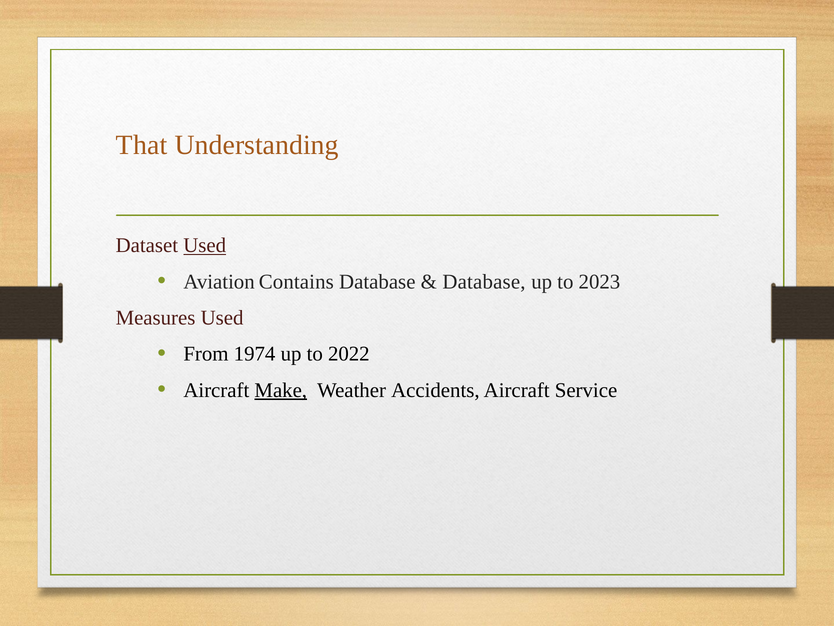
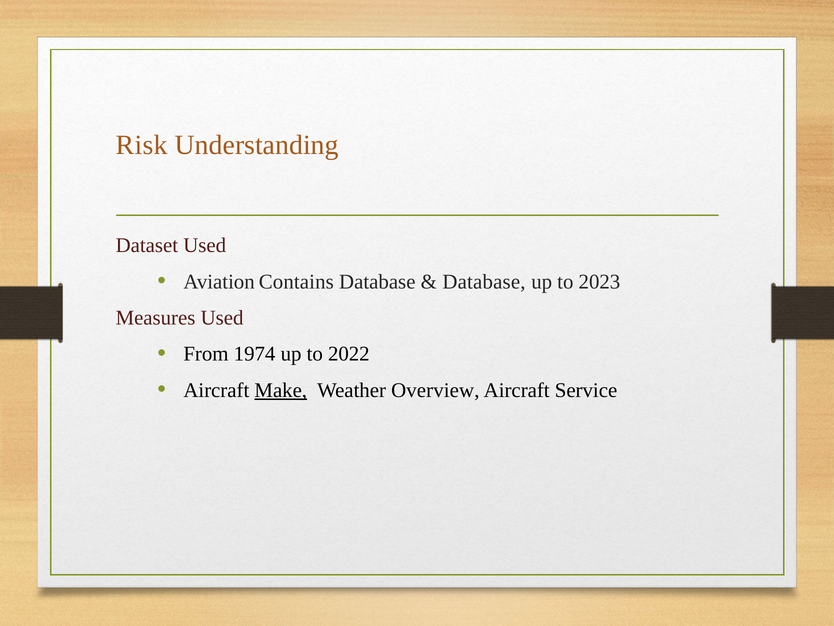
That: That -> Risk (142, 145)
Used underline: present -> none (205, 245)
Accidents: Accidents -> Overview (435, 390)
